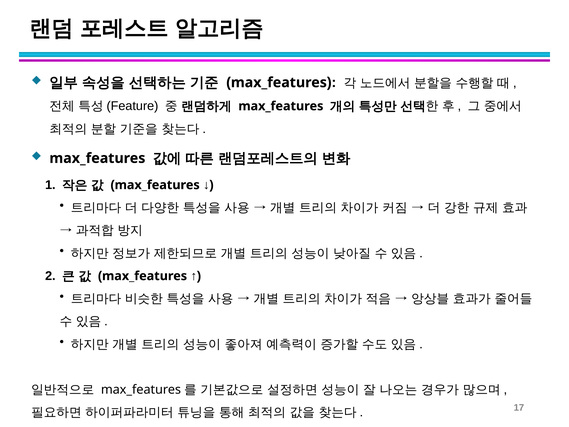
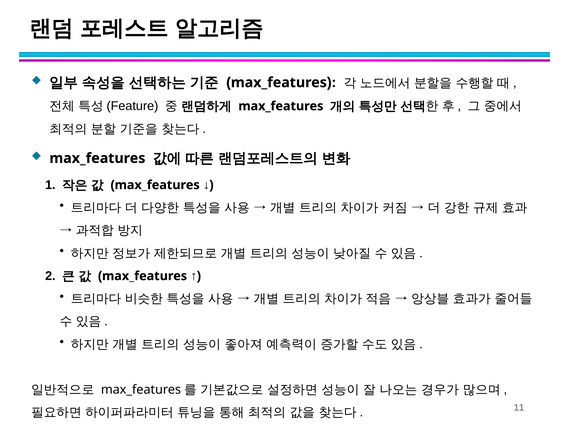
17: 17 -> 11 (519, 408)
